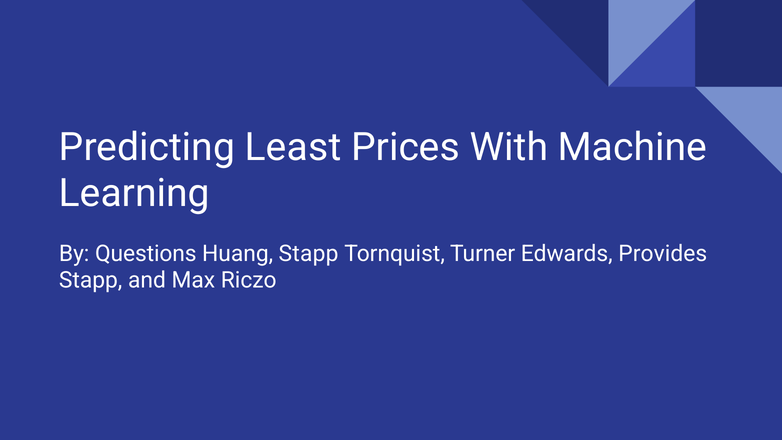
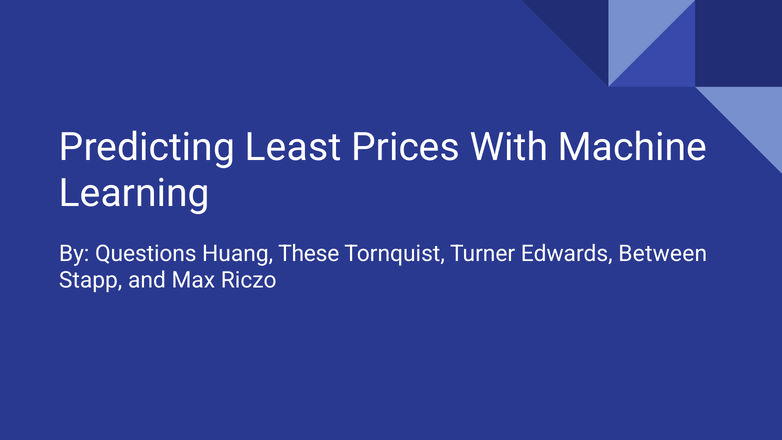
Huang Stapp: Stapp -> These (309, 254)
Provides: Provides -> Between (663, 254)
